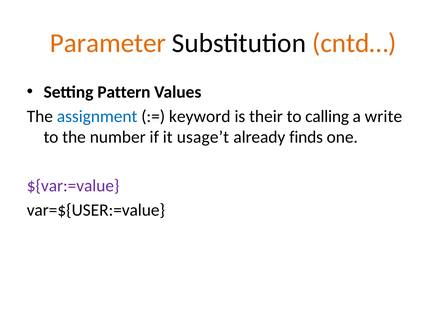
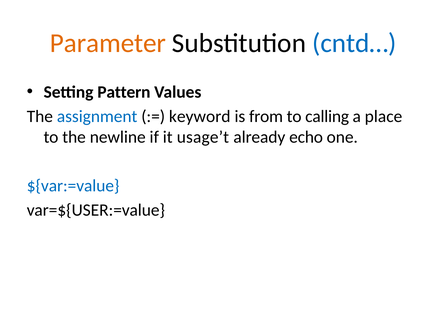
cntd… colour: orange -> blue (354, 43)
their: their -> from (266, 116)
write: write -> place (384, 116)
number: number -> newline (118, 137)
finds: finds -> echo (306, 137)
${var:=value colour: purple -> blue (73, 186)
